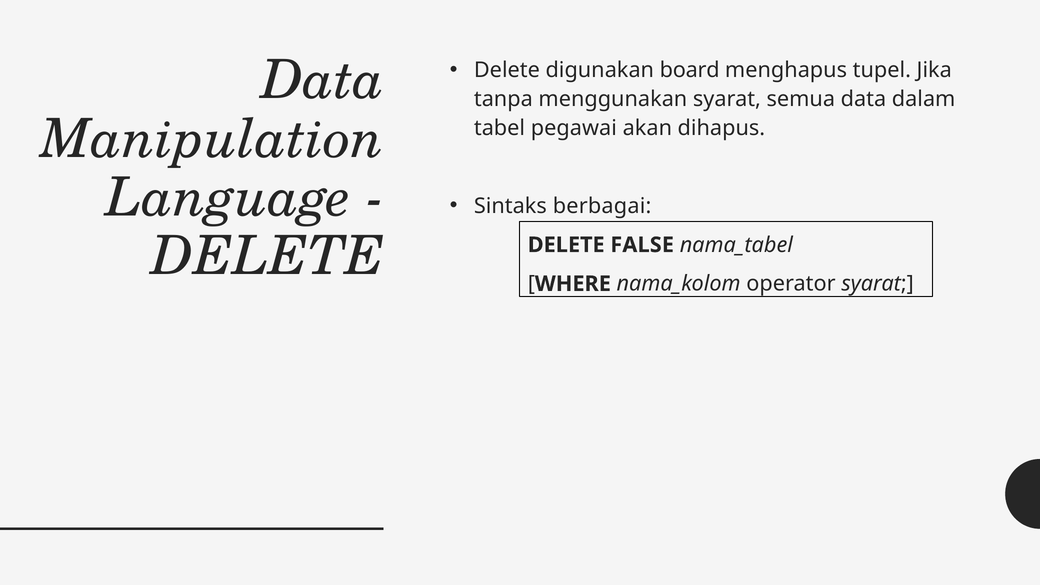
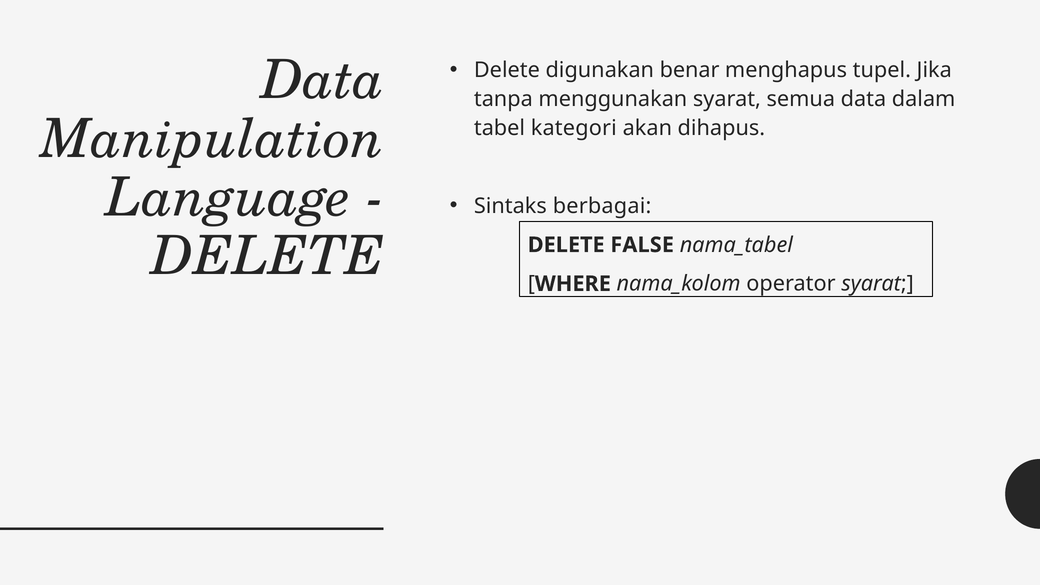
board: board -> benar (690, 70)
pegawai: pegawai -> kategori (574, 128)
